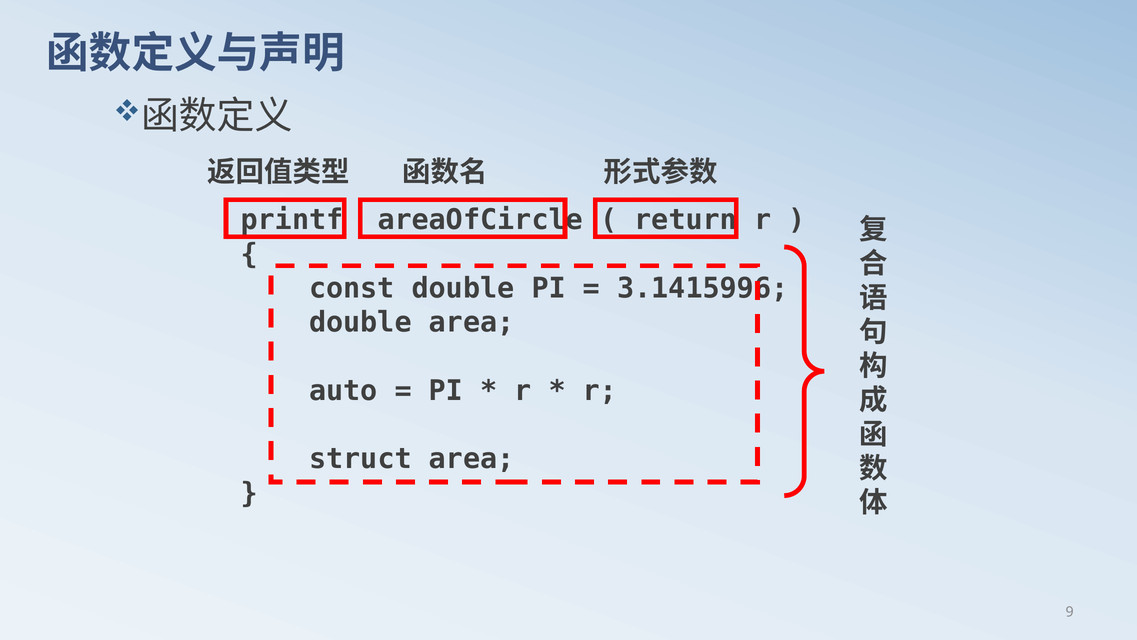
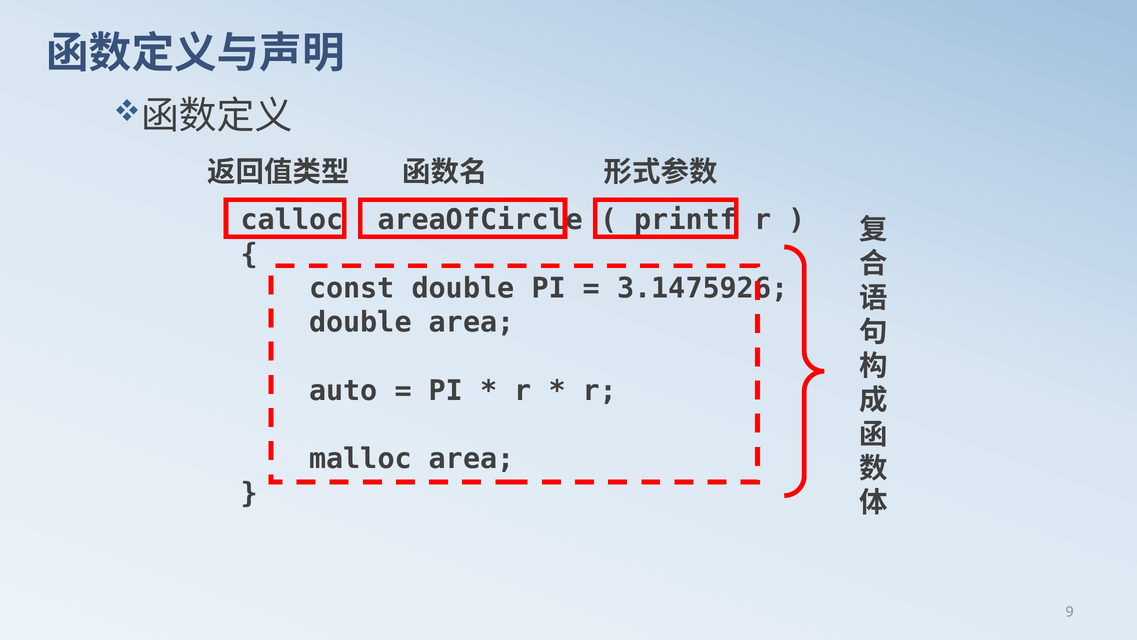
printf: printf -> calloc (292, 220)
return: return -> printf (686, 220)
3.1415996: 3.1415996 -> 3.1475926 (703, 288)
struct: struct -> malloc (360, 459)
